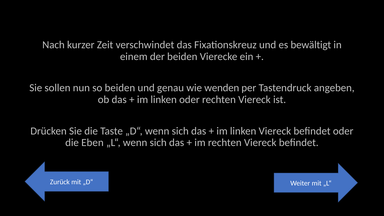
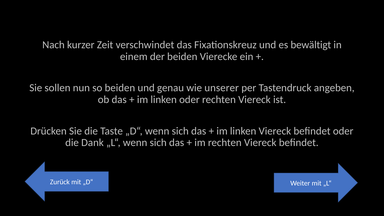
wenden: wenden -> unserer (222, 88)
Eben: Eben -> Dank (92, 143)
